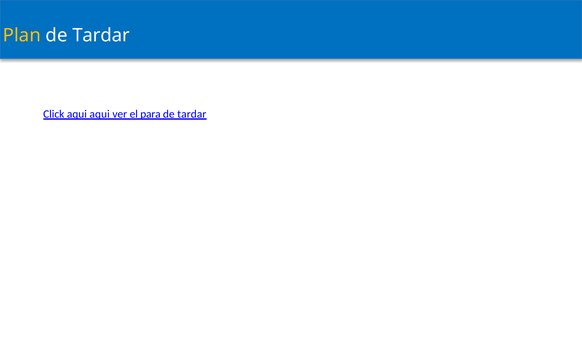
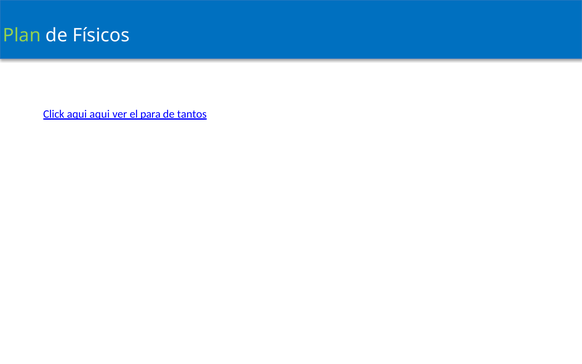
Plan colour: yellow -> light green (22, 35)
Tardar: Tardar -> Físicos (101, 35)
tardar: tardar -> tantos (192, 114)
